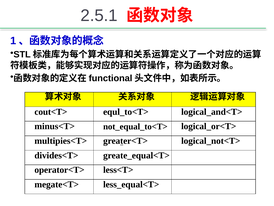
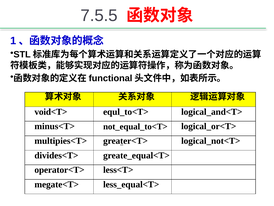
2.5.1: 2.5.1 -> 7.5.5 (99, 16)
cout<T>: cout<T> -> void<T> (51, 112)
